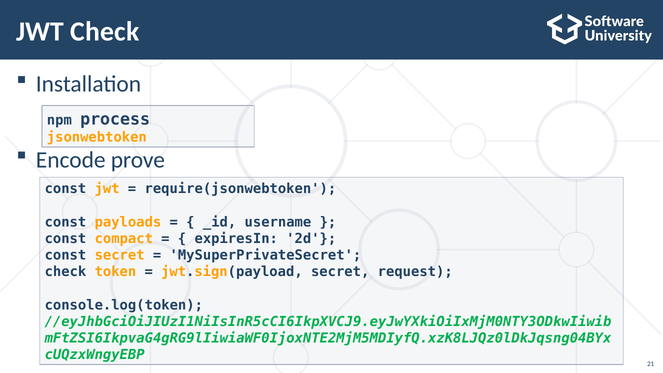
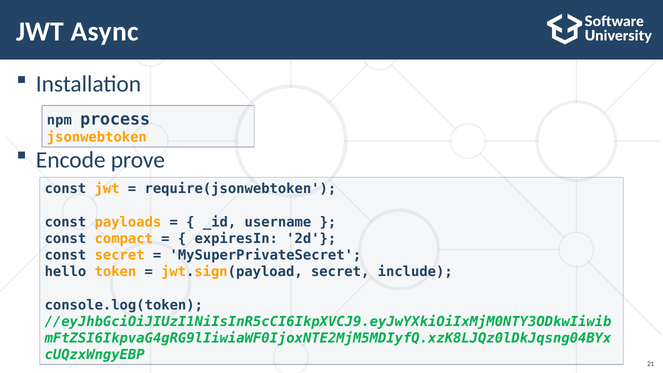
JWT Check: Check -> Async (105, 31)
check: check -> hello (65, 272)
request: request -> include (415, 272)
